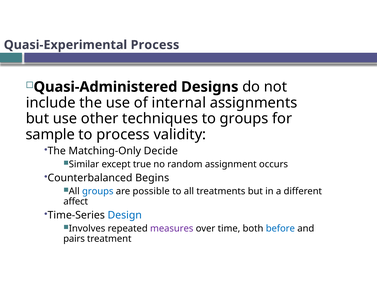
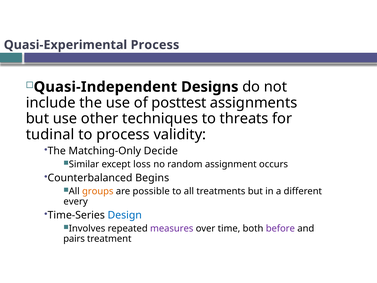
Quasi-Administered: Quasi-Administered -> Quasi-Independent (105, 87)
internal: internal -> posttest (179, 103)
to groups: groups -> threats (244, 119)
sample: sample -> tudinal (50, 134)
true: true -> loss (142, 164)
groups colour: blue -> orange (98, 191)
affect: affect -> every (76, 201)
before colour: blue -> purple (280, 228)
